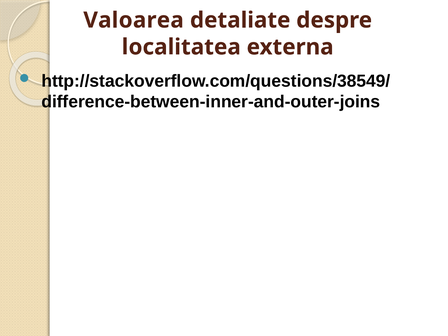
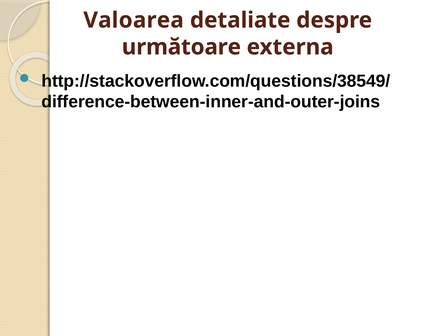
localitatea: localitatea -> următoare (181, 47)
